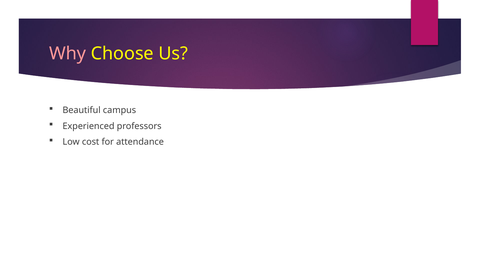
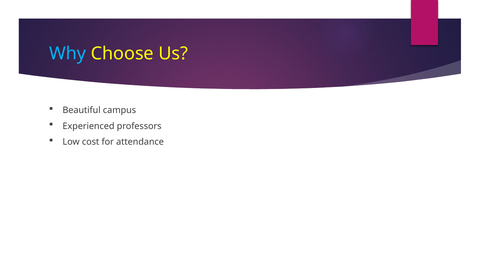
Why colour: pink -> light blue (68, 54)
